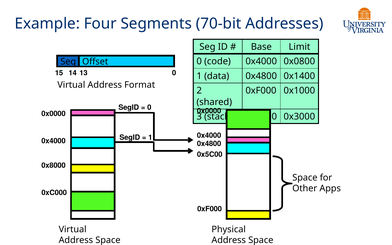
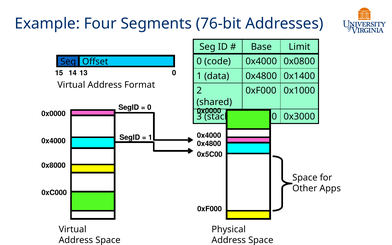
70-bit: 70-bit -> 76-bit (219, 24)
